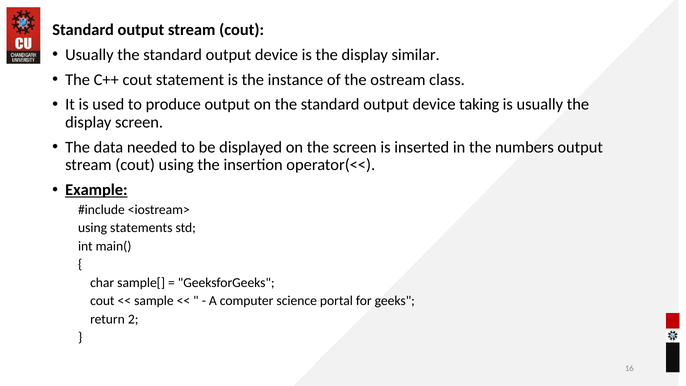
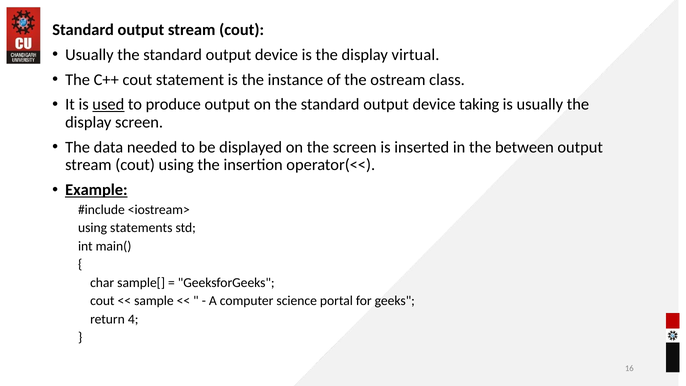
similar: similar -> virtual (416, 55)
used underline: none -> present (108, 105)
numbers: numbers -> between (524, 147)
2: 2 -> 4 (133, 319)
